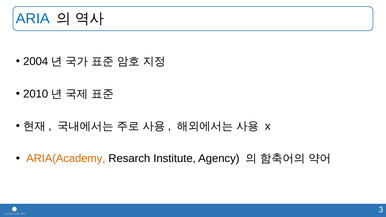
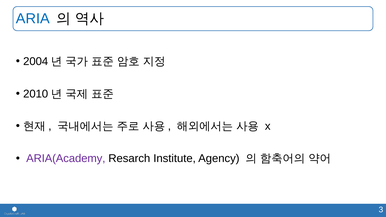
ARIA(Academy colour: orange -> purple (66, 159)
